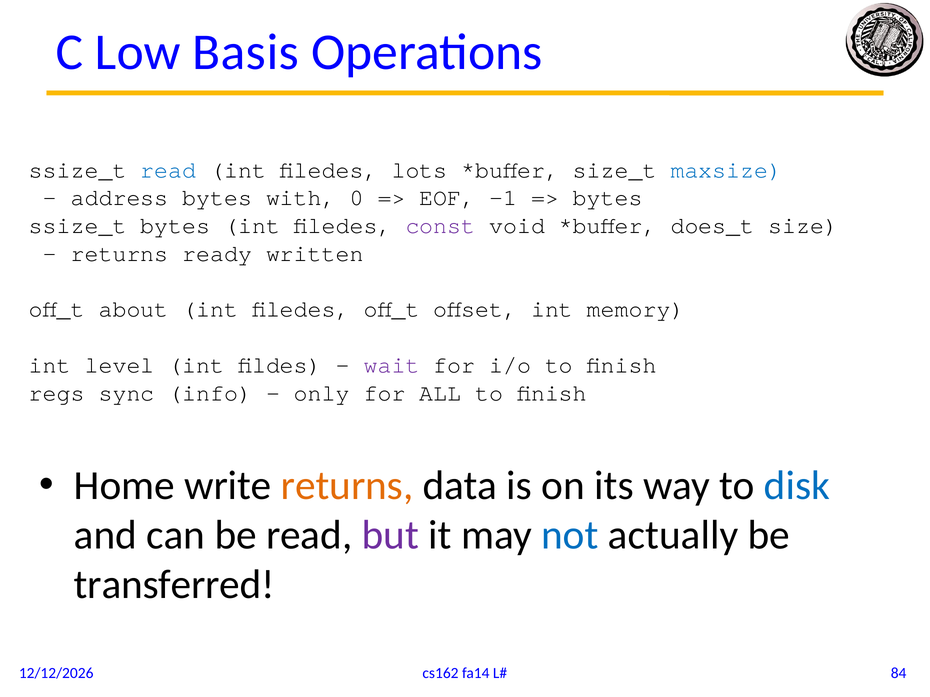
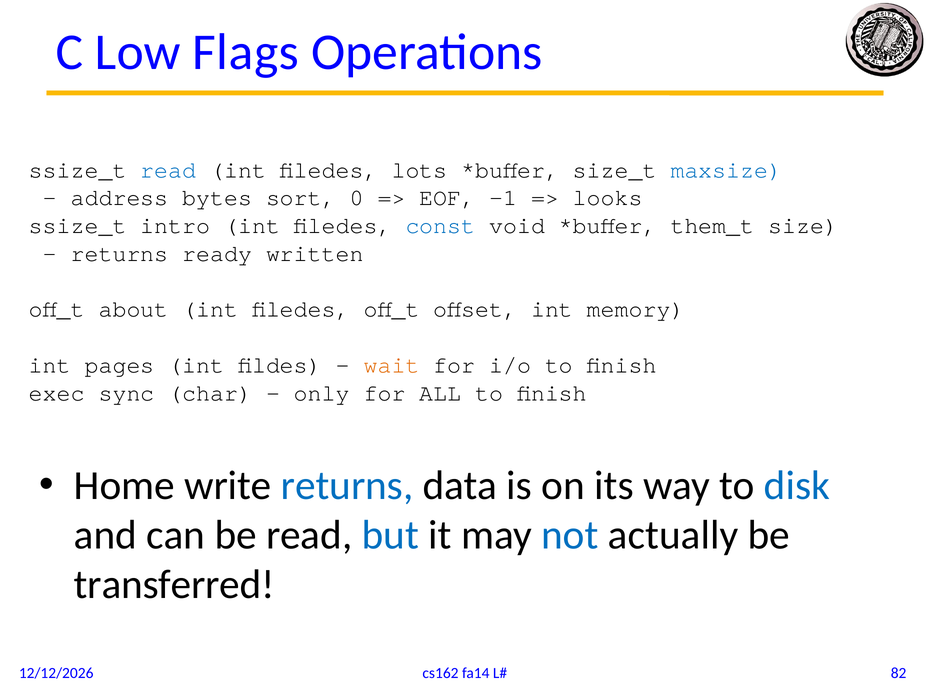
Basis: Basis -> Flags (246, 52)
with: with -> sort (301, 198)
bytes: bytes -> looks (608, 198)
ssize_t bytes: bytes -> intro (175, 226)
const colour: purple -> blue (440, 226)
does_t: does_t -> them_t (712, 226)
level: level -> pages (120, 365)
wait colour: purple -> orange (392, 365)
regs: regs -> exec (57, 393)
info: info -> char (210, 393)
returns colour: orange -> blue (347, 486)
but colour: purple -> blue (390, 536)
84: 84 -> 82 (899, 674)
